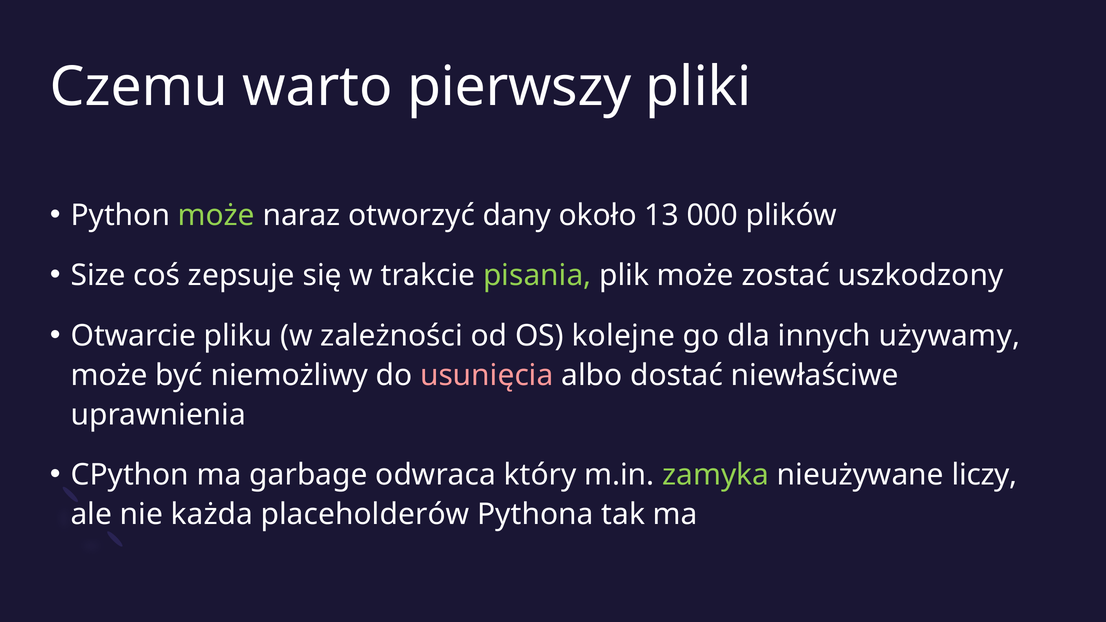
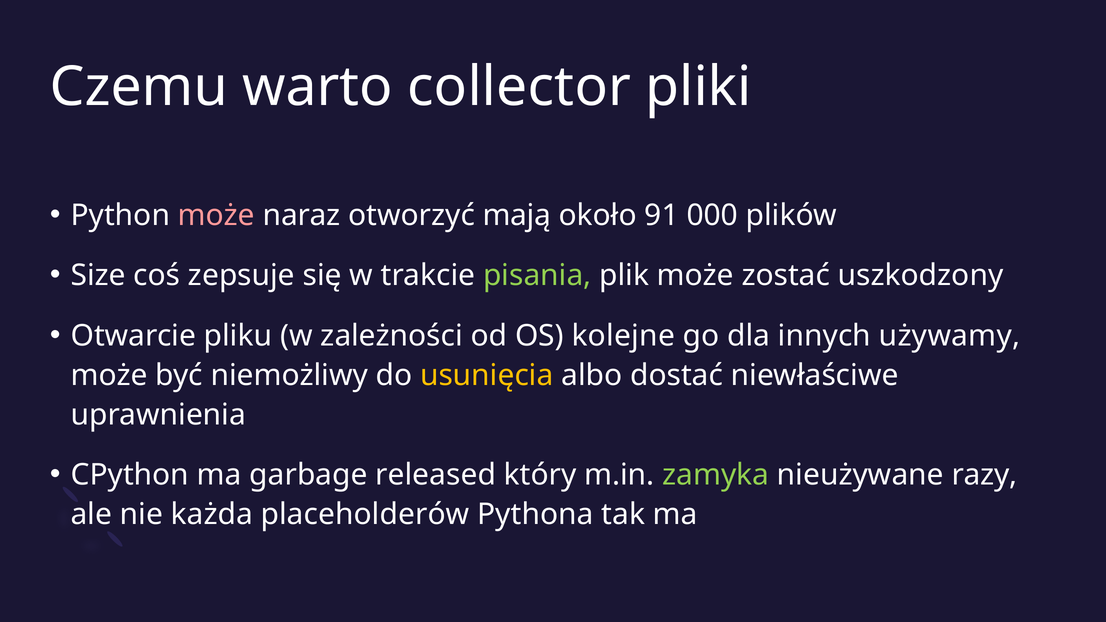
pierwszy: pierwszy -> collector (519, 87)
może colour: light green -> pink (216, 215)
dany: dany -> mają (517, 215)
13: 13 -> 91 (662, 215)
usunięcia colour: pink -> yellow (487, 375)
odwraca: odwraca -> released (436, 475)
liczy: liczy -> razy (985, 475)
